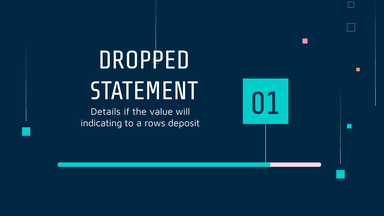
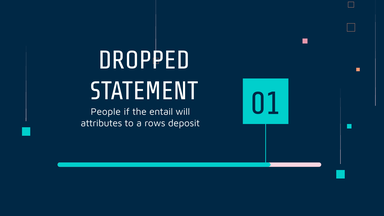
Details: Details -> People (106, 112)
value: value -> entail (161, 112)
indicating: indicating -> attributes (101, 123)
